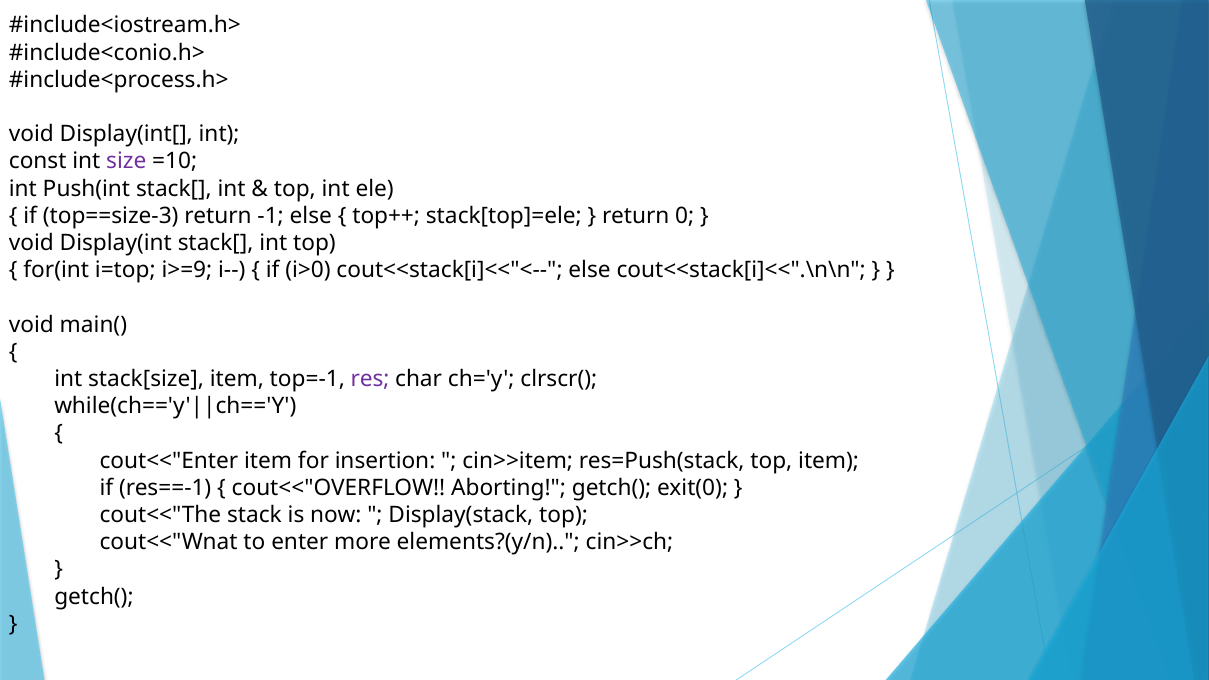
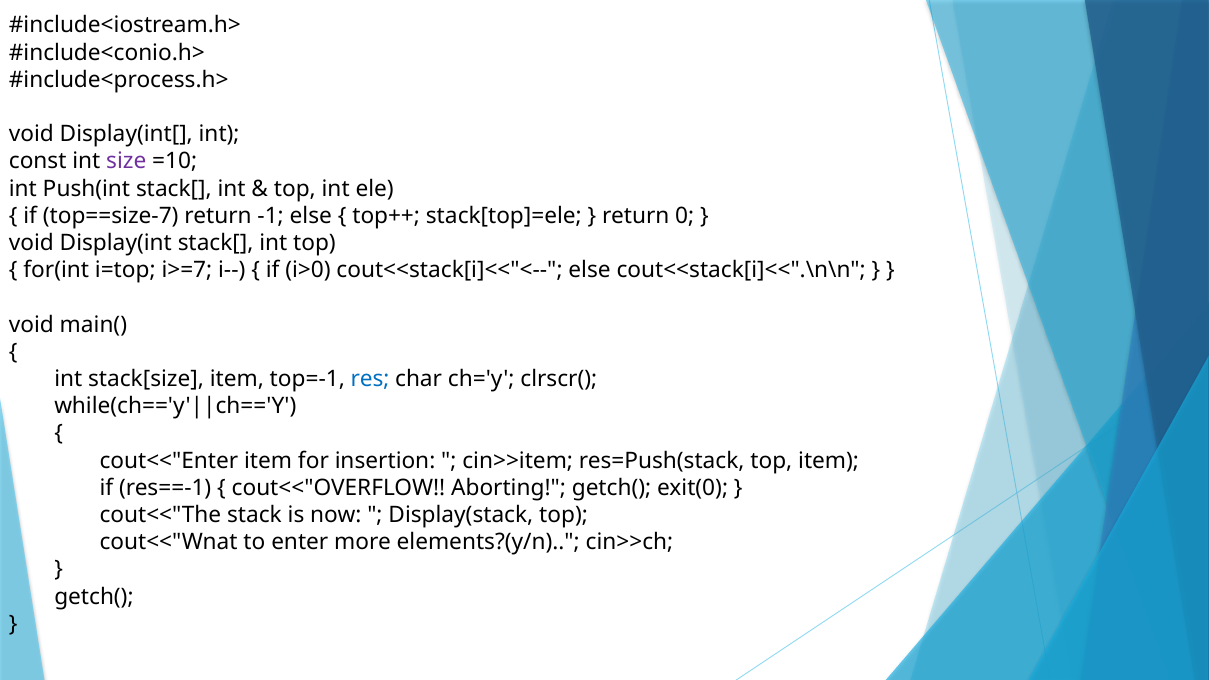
top==size-3: top==size-3 -> top==size-7 (111, 216)
i>=9: i>=9 -> i>=7 (187, 270)
res colour: purple -> blue (370, 379)
